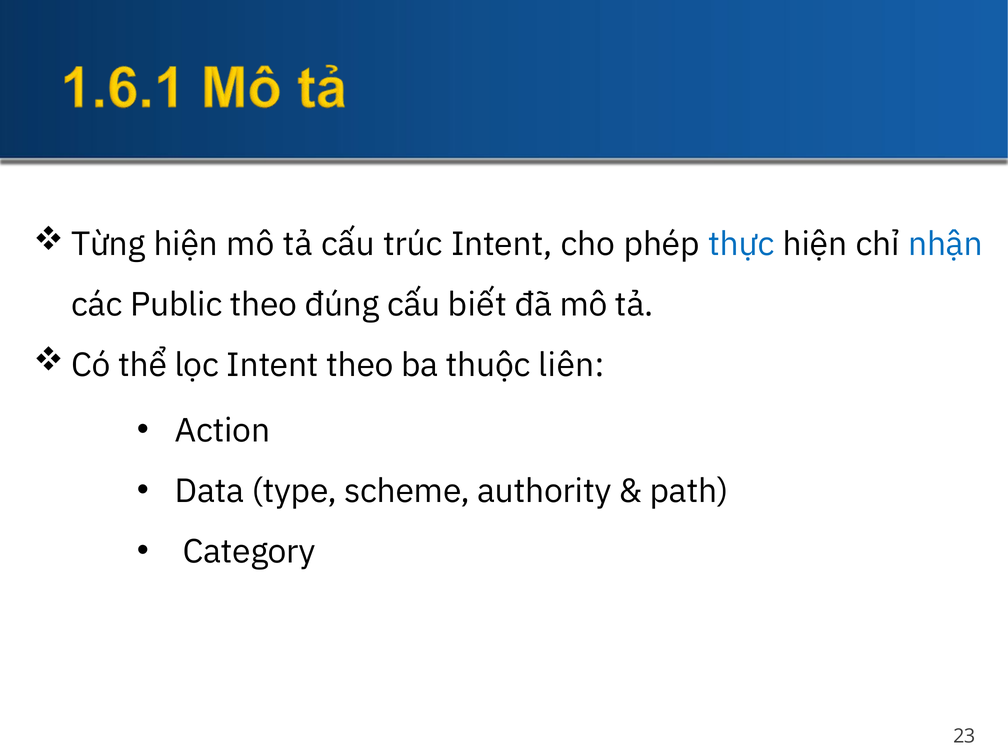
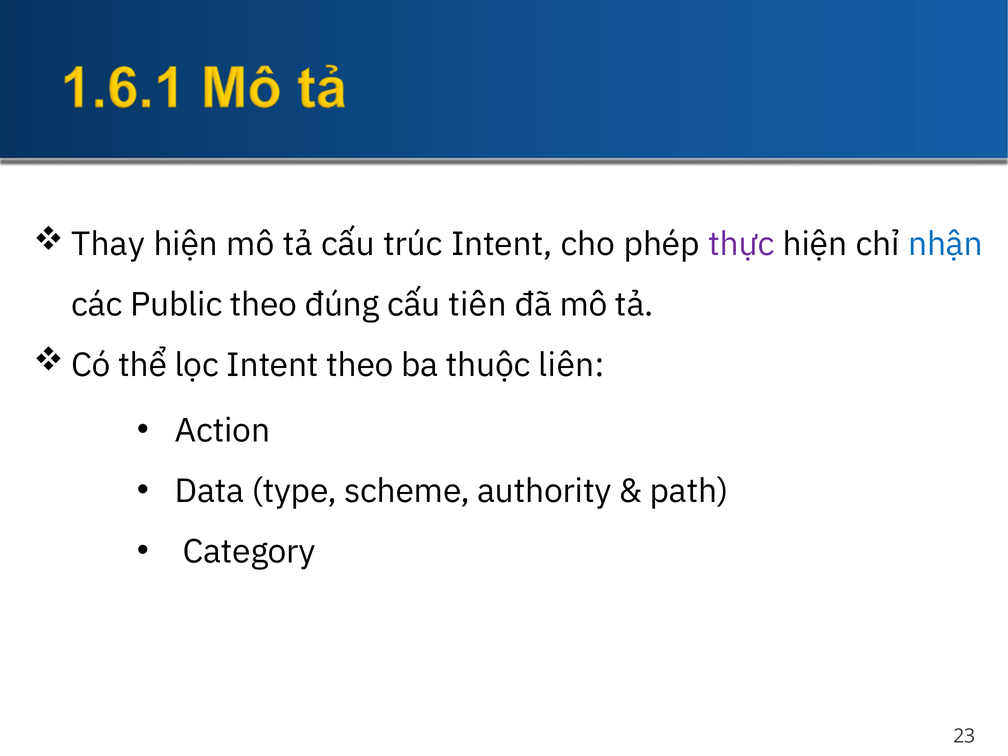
Từng: Từng -> Thay (108, 244)
thực colour: blue -> purple (741, 244)
biết: biết -> tiên (477, 305)
